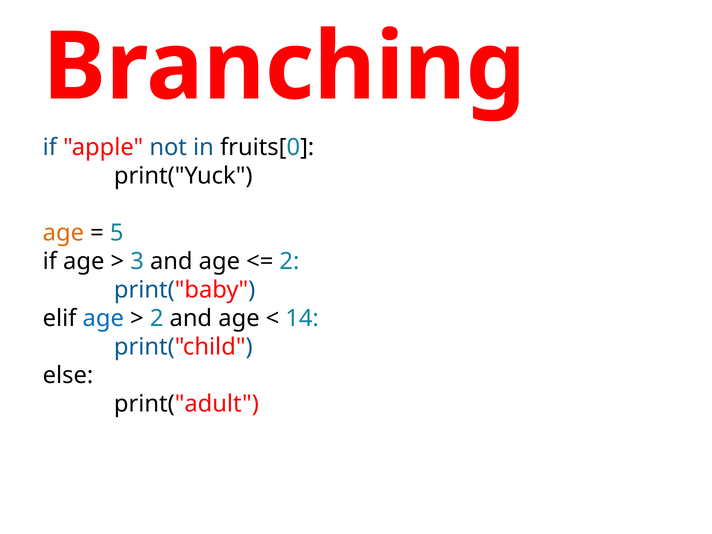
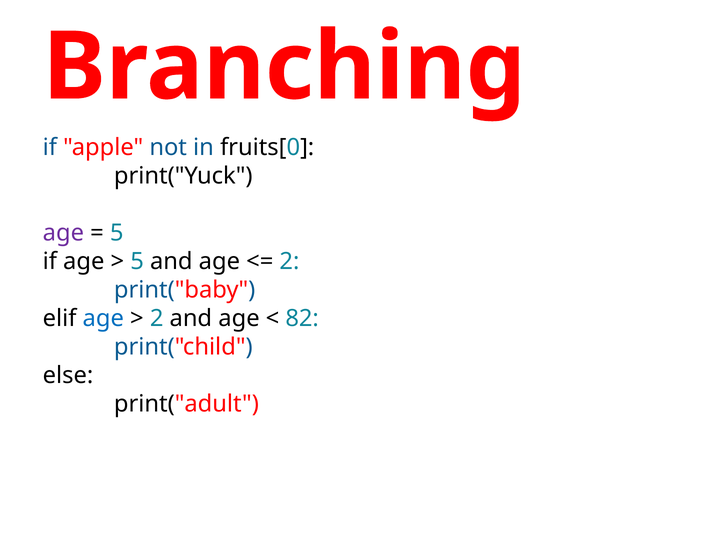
age colour: orange -> purple (63, 233)
3: 3 -> 5 (137, 262)
14: 14 -> 82 (302, 319)
